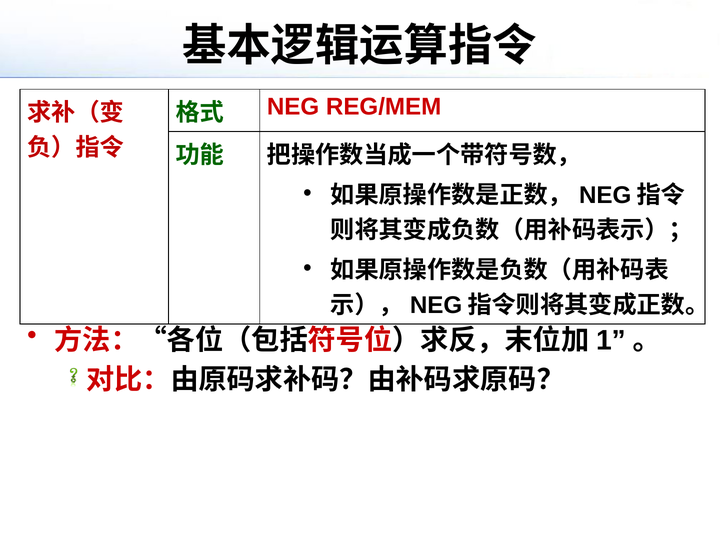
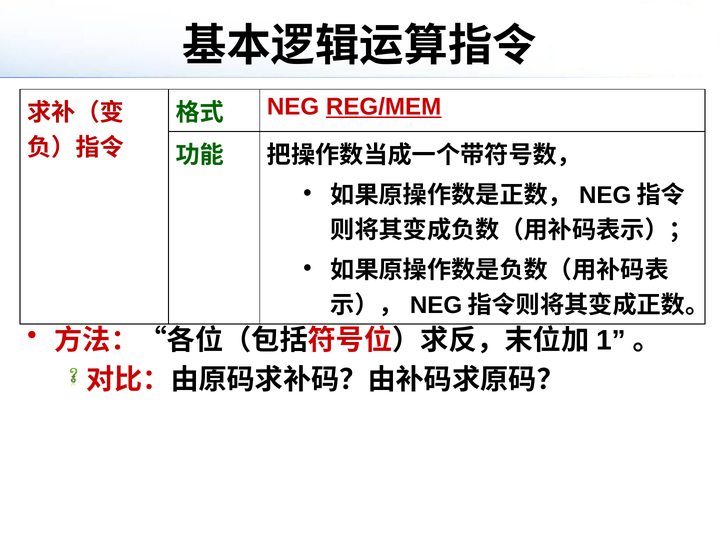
REG/MEM underline: none -> present (384, 107)
